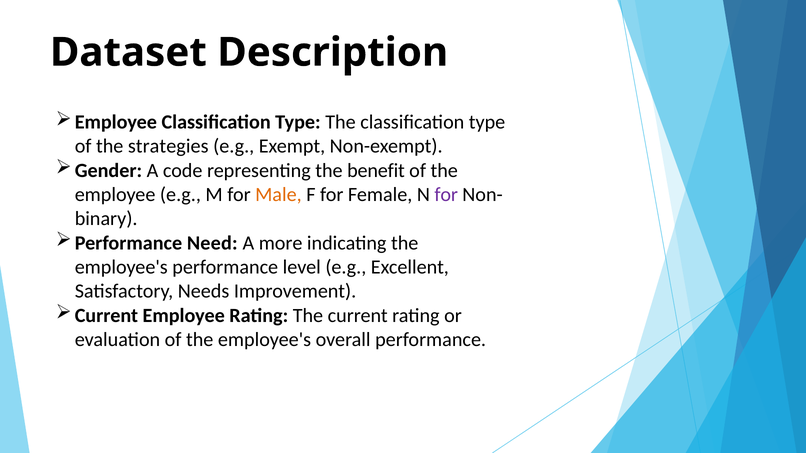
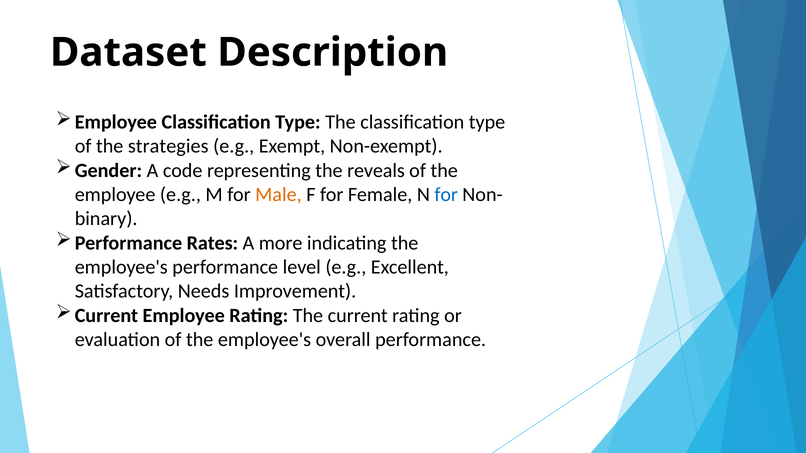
benefit: benefit -> reveals (376, 171)
for colour: purple -> blue (446, 195)
Need: Need -> Rates (212, 243)
